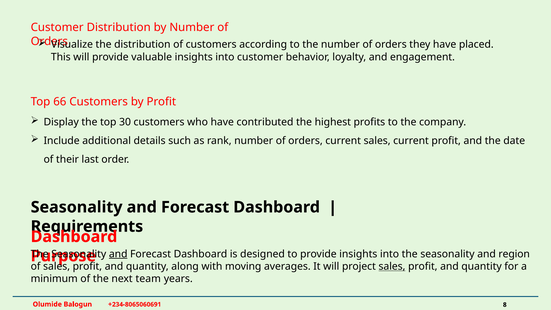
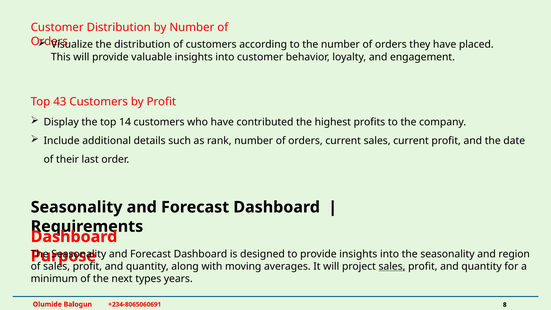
66: 66 -> 43 (60, 102)
30: 30 -> 14 (125, 122)
and underline: present -> none (118, 254)
team: team -> types (148, 279)
